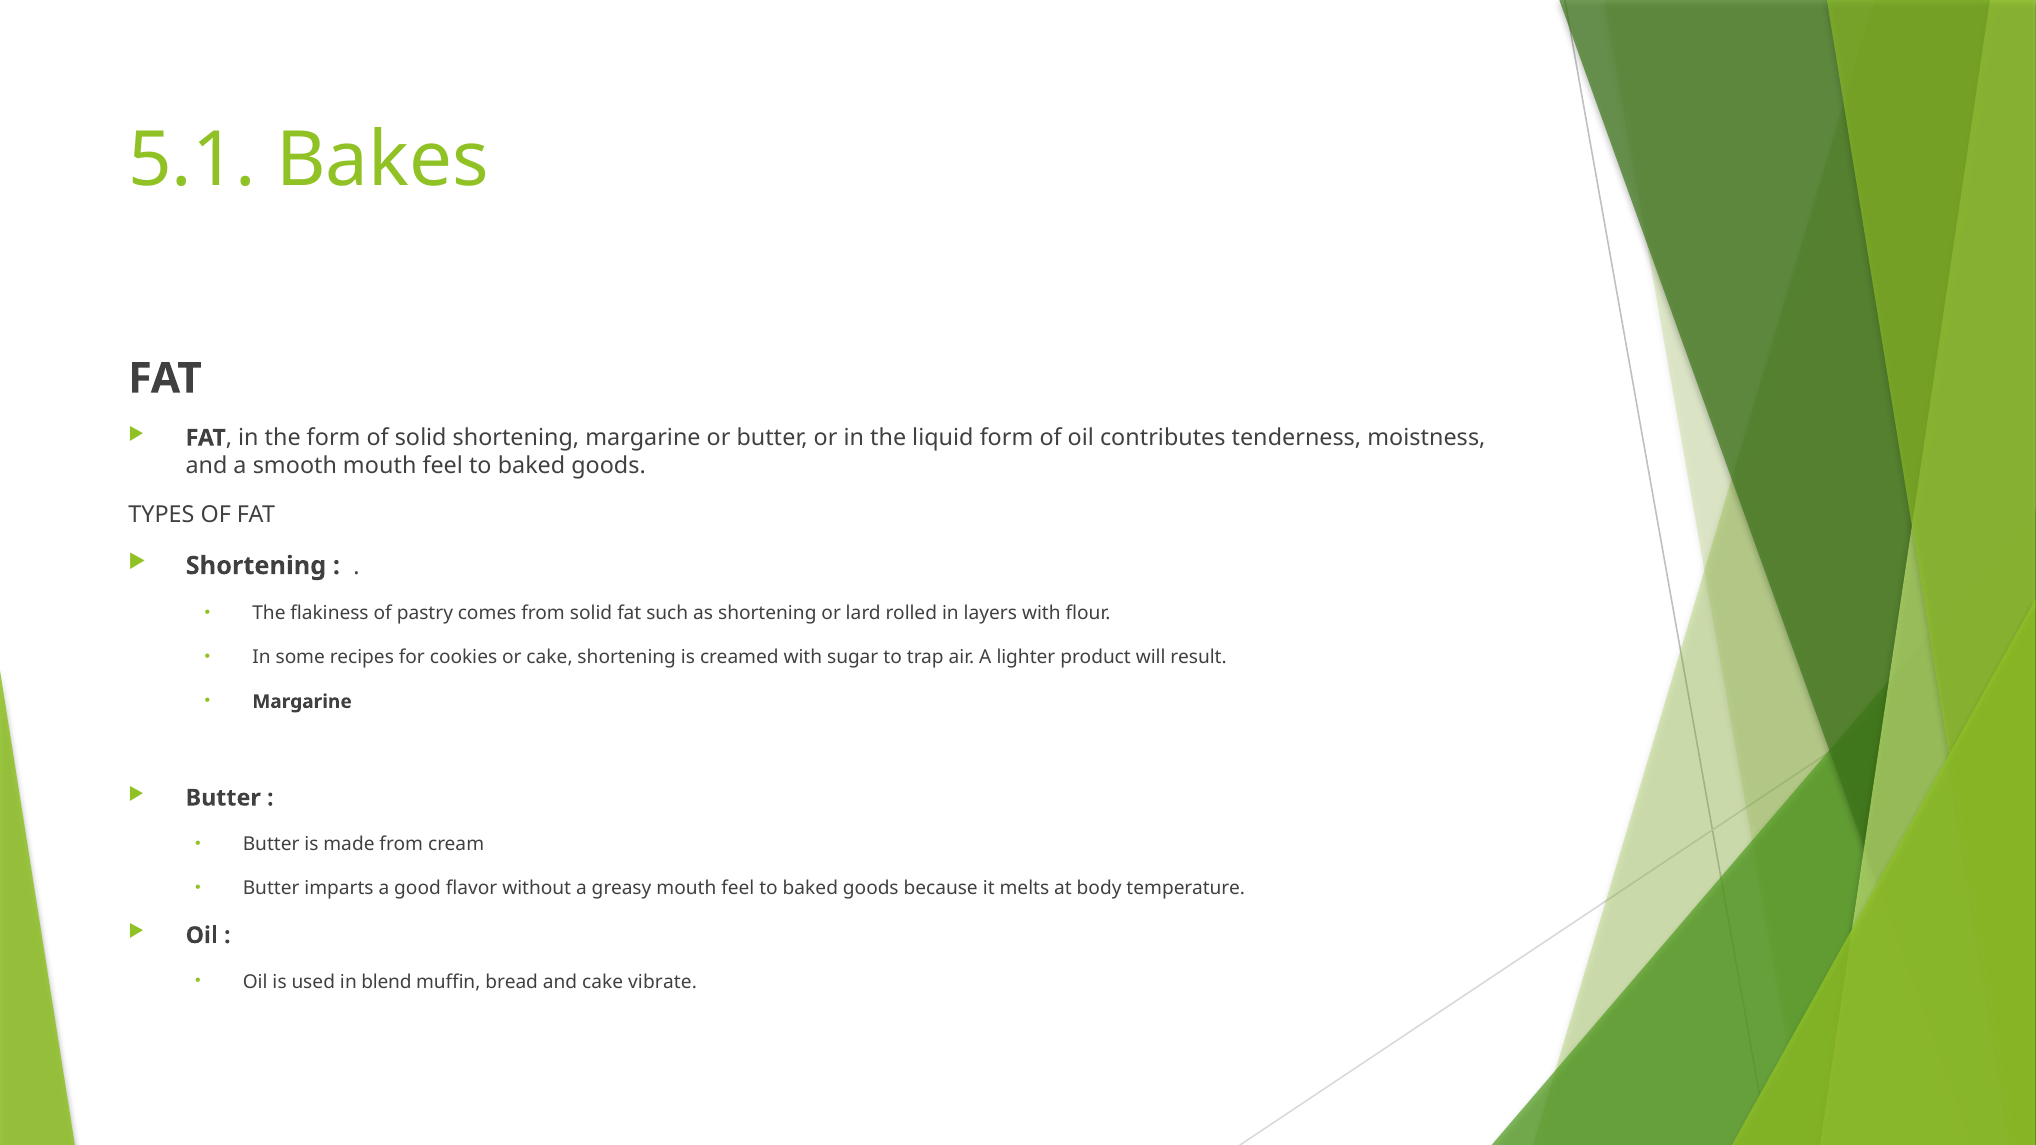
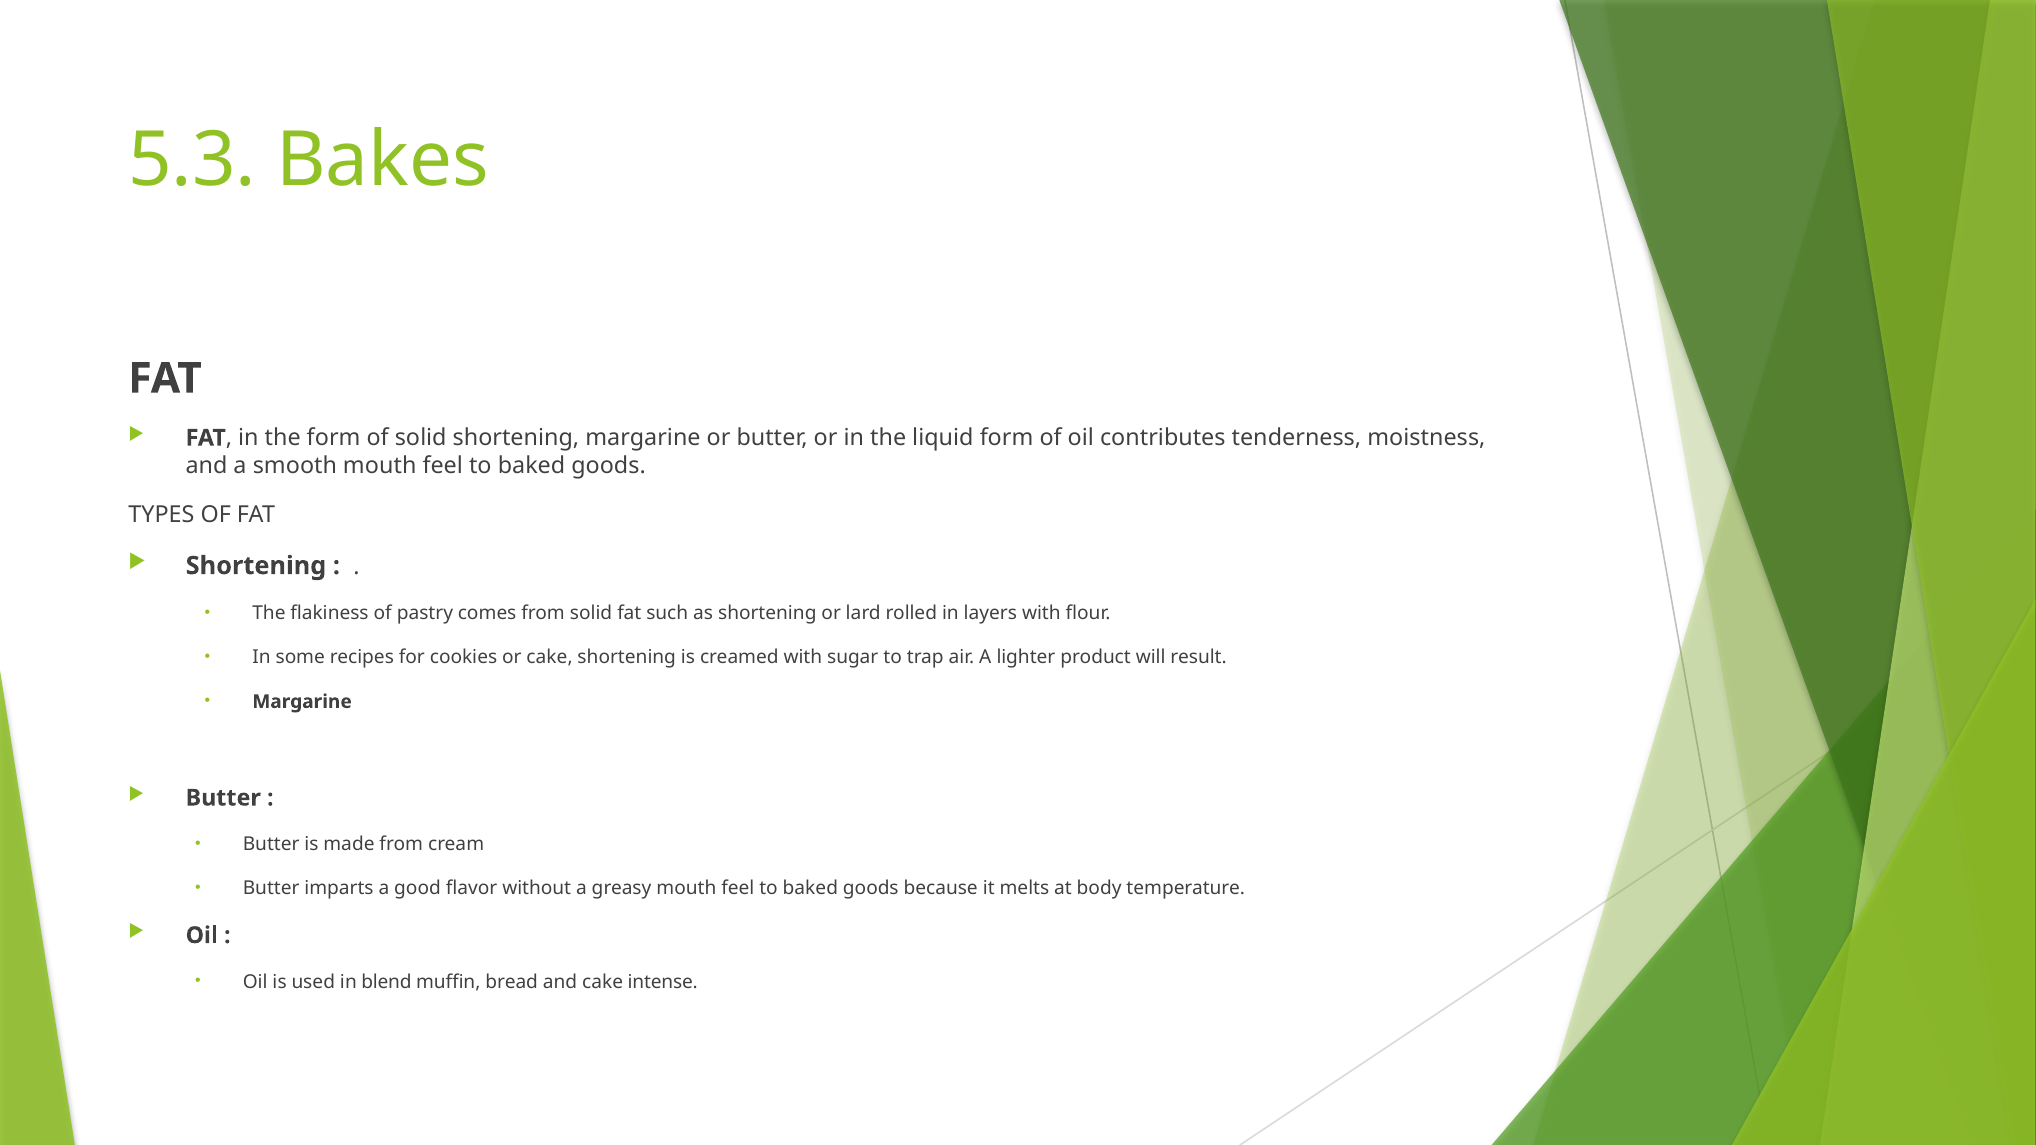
5.1: 5.1 -> 5.3 (192, 161)
vibrate: vibrate -> intense (663, 982)
